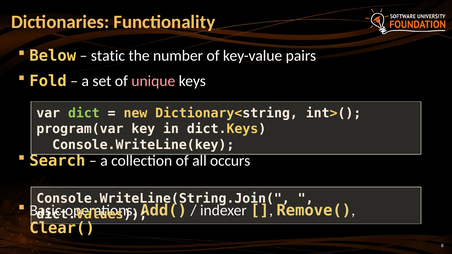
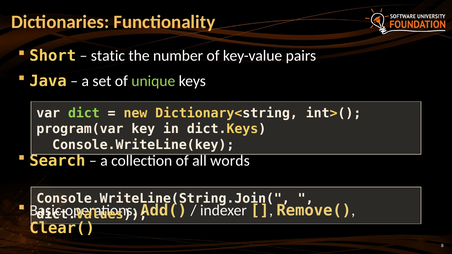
Below: Below -> Short (53, 56)
Fold: Fold -> Java (48, 81)
unique colour: pink -> light green (153, 81)
occurs: occurs -> words (230, 161)
